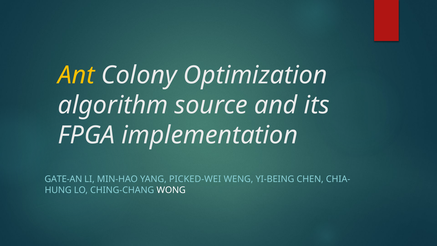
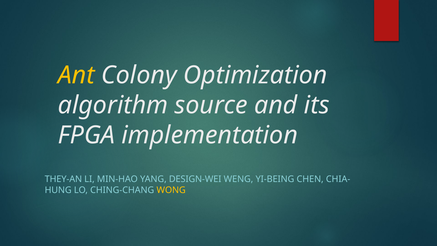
GATE-AN: GATE-AN -> THEY-AN (63, 179)
PICKED-WEI: PICKED-WEI -> DESIGN-WEI (195, 179)
WONG colour: white -> yellow (171, 190)
